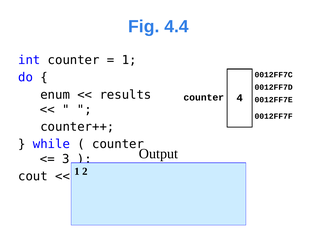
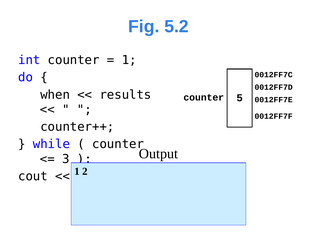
4.4: 4.4 -> 5.2 (177, 26)
enum: enum -> when (55, 95)
4: 4 -> 5 (240, 98)
